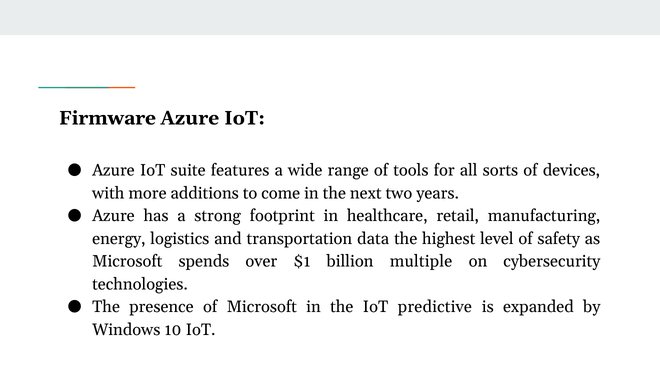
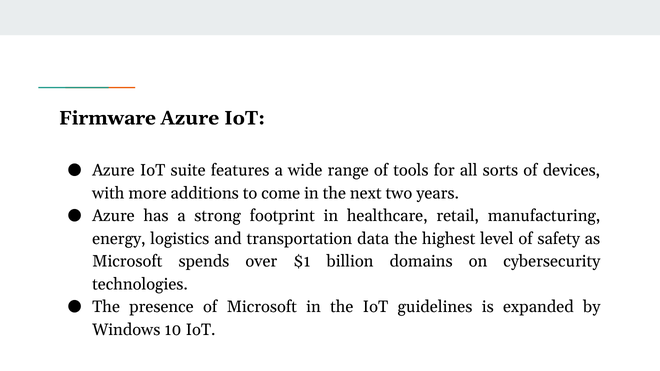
multiple: multiple -> domains (421, 262)
predictive: predictive -> guidelines (435, 307)
